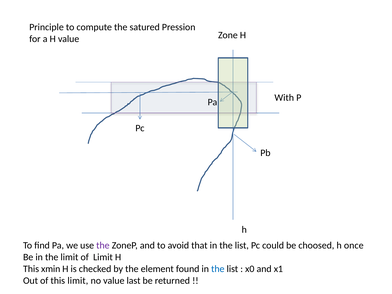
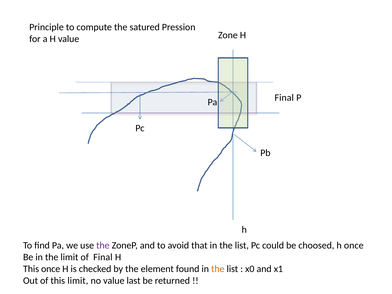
With: With -> Final (284, 98)
of Limit: Limit -> Final (103, 257)
This xmin: xmin -> once (51, 269)
the colour: blue -> orange (218, 269)
